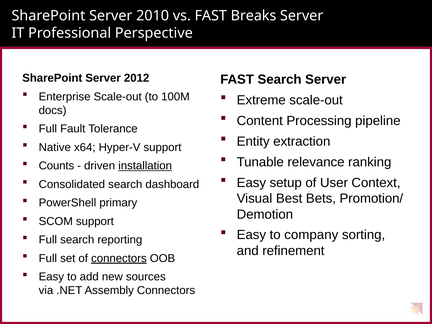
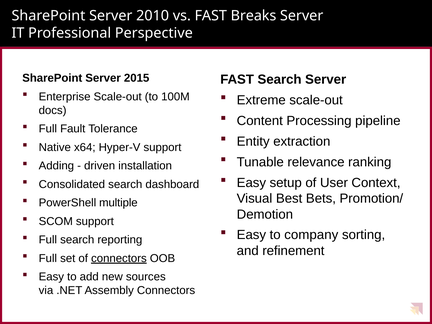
2012: 2012 -> 2015 (137, 78)
Counts: Counts -> Adding (56, 166)
installation underline: present -> none (145, 166)
primary: primary -> multiple (118, 203)
